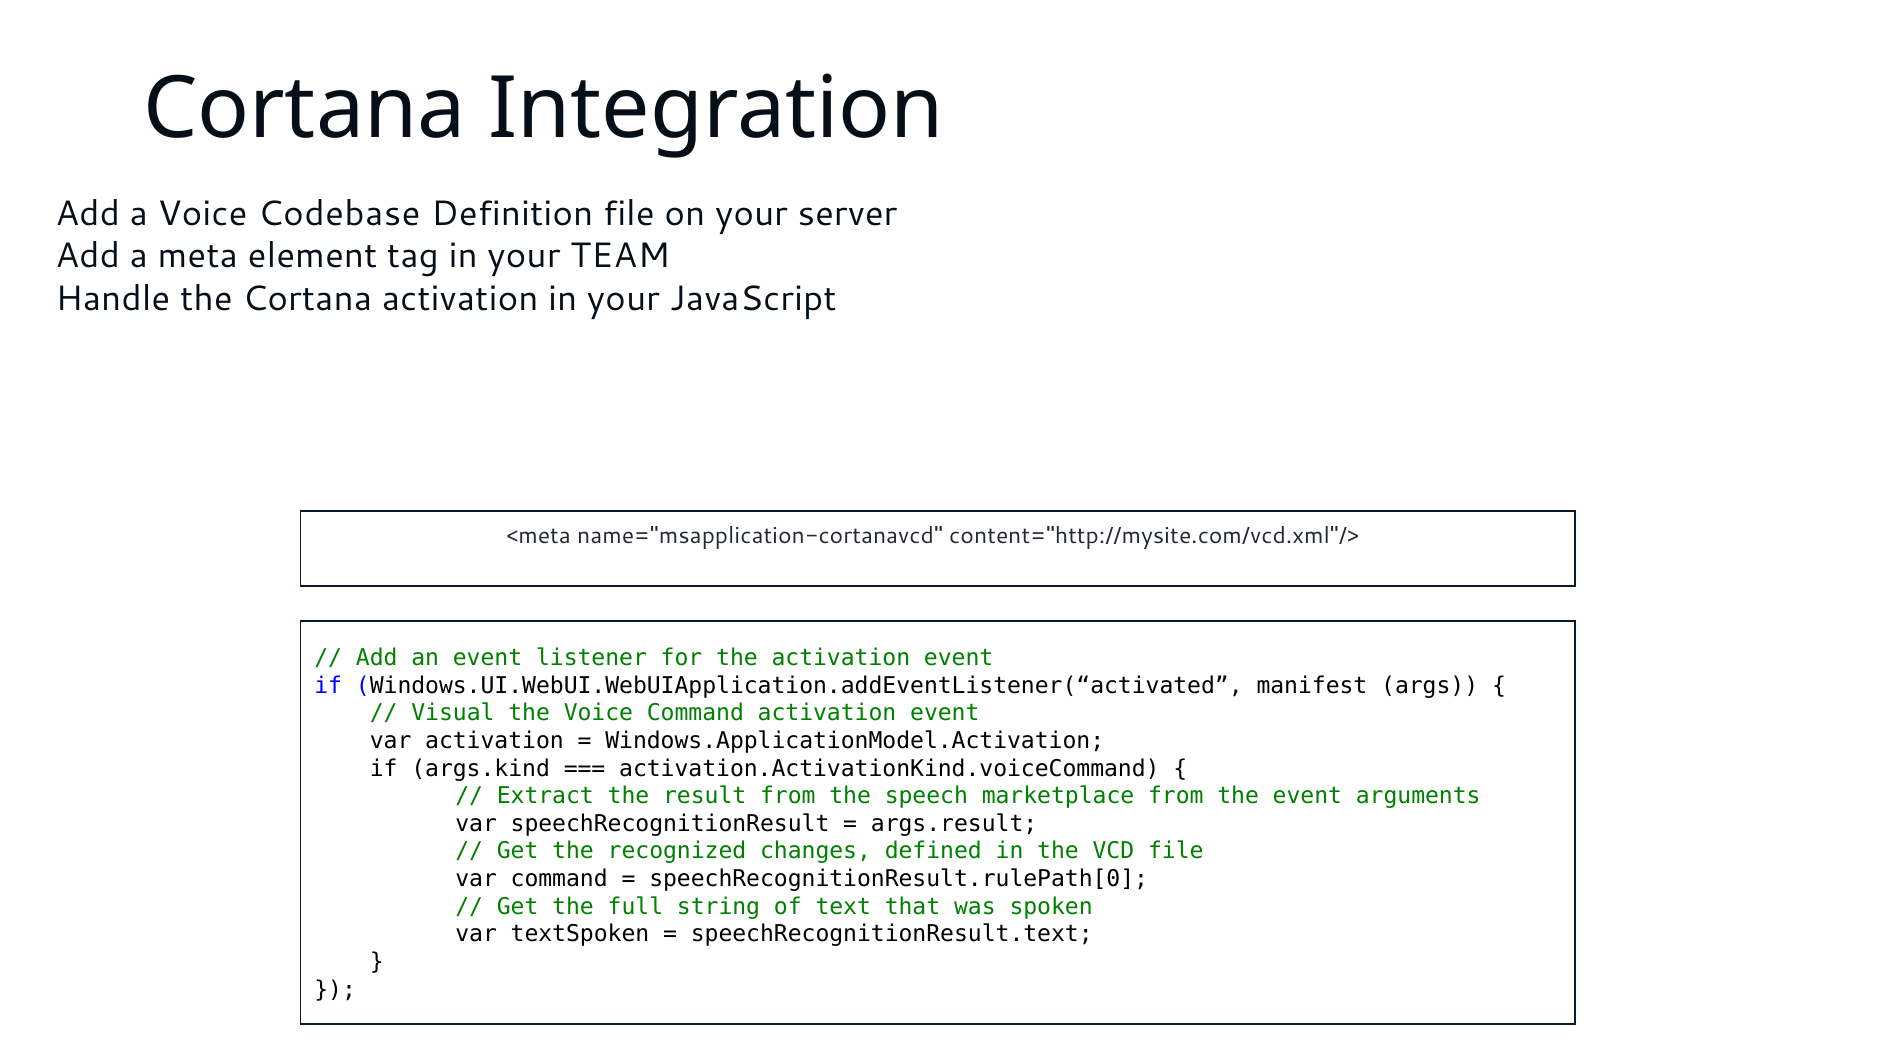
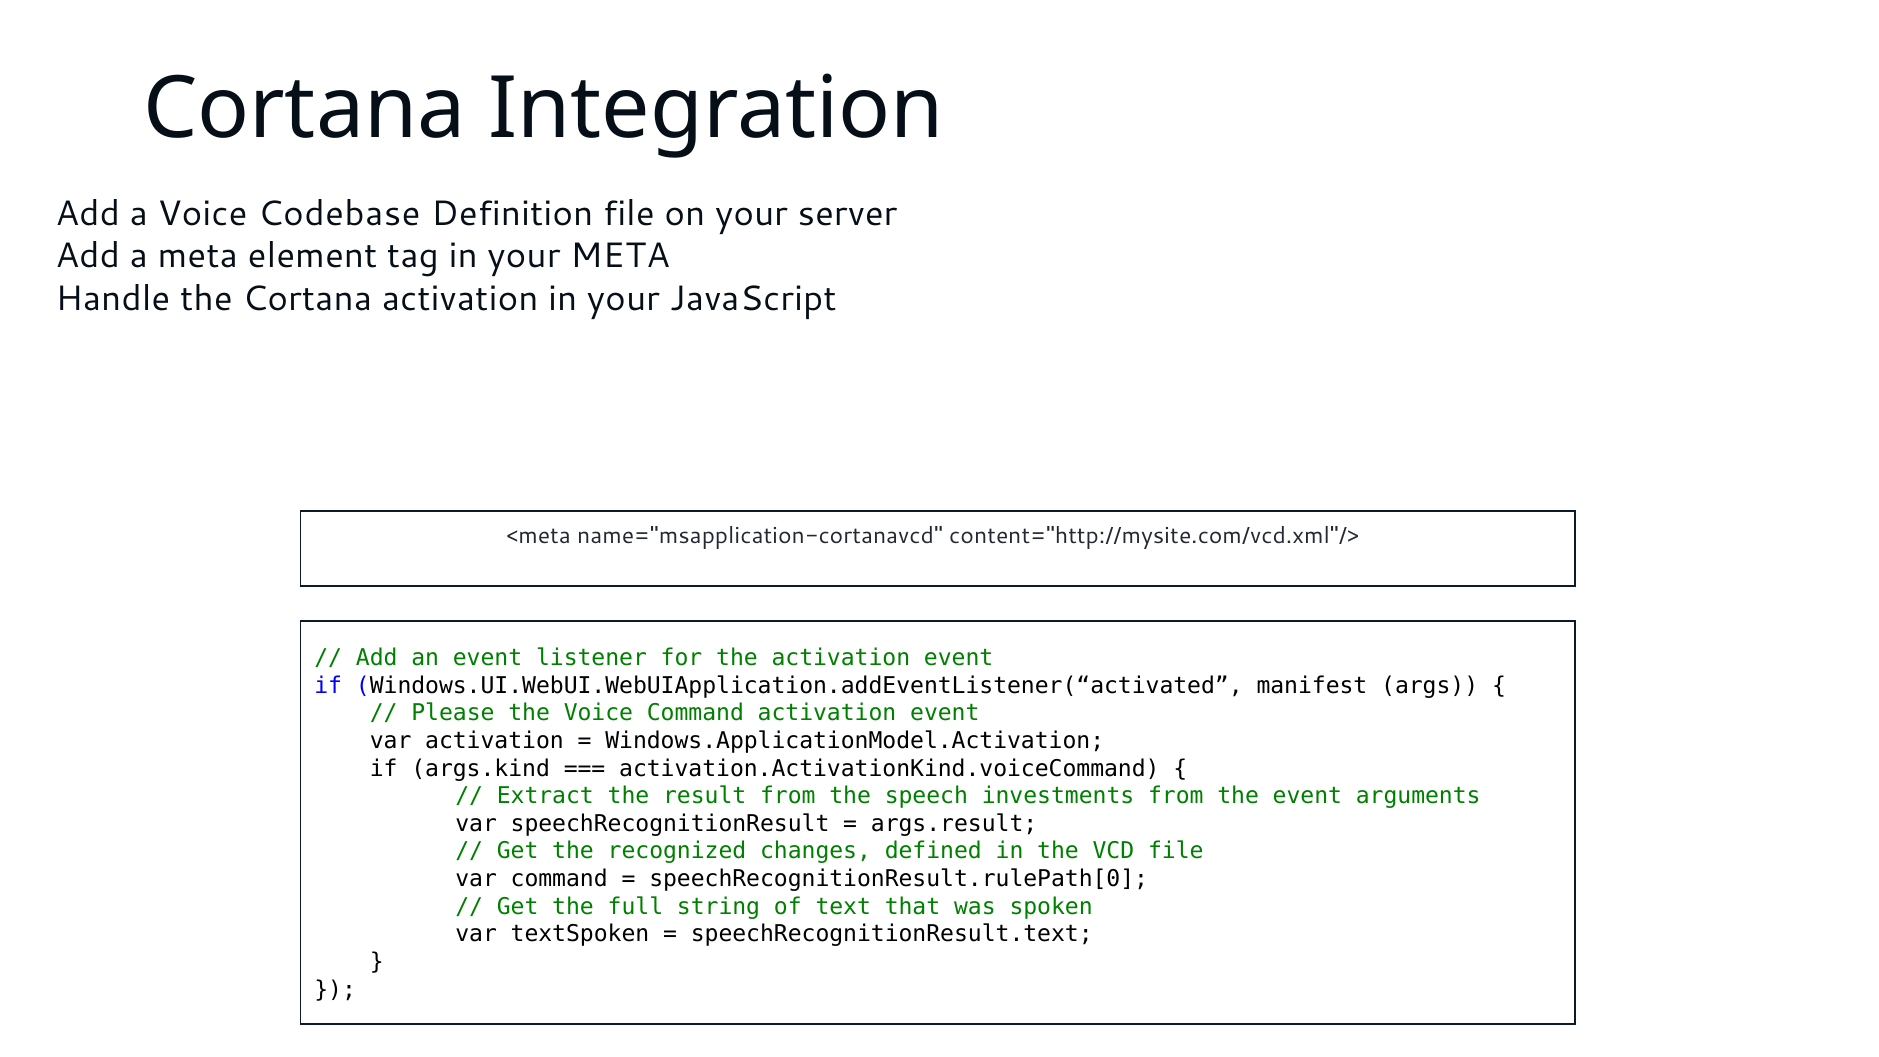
your TEAM: TEAM -> META (620, 256)
Visual: Visual -> Please (453, 713)
marketplace: marketplace -> investments (1058, 796)
